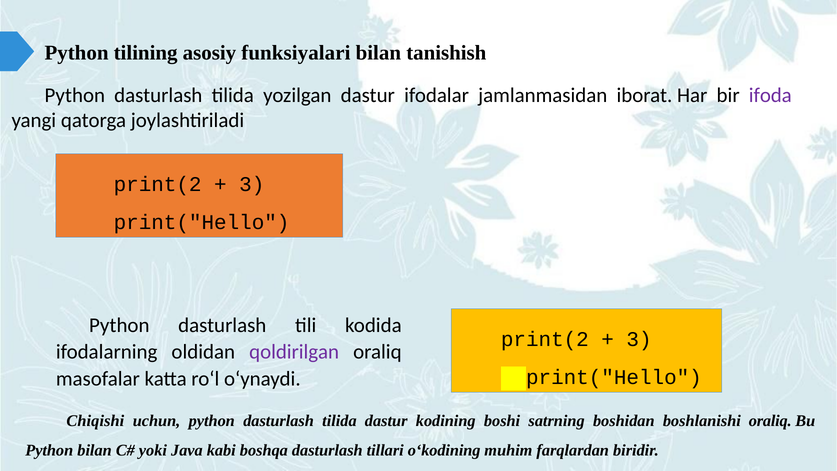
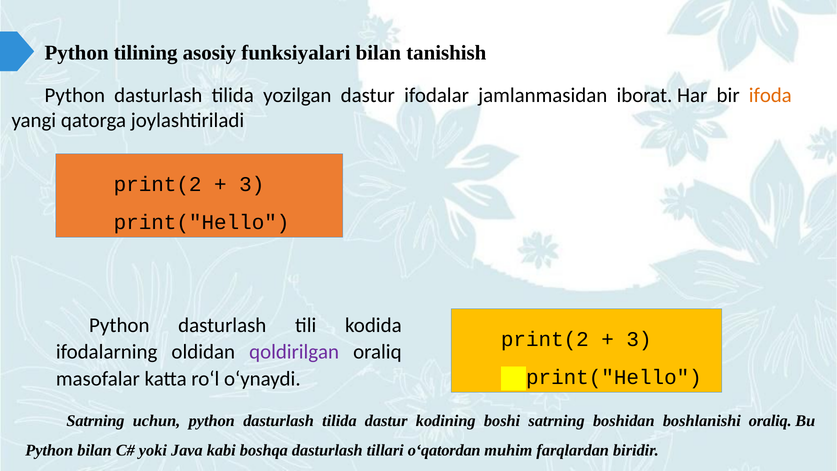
ifoda colour: purple -> orange (770, 95)
Chiqishi: Chiqishi -> Satrning (95, 421)
o‘kodining: o‘kodining -> o‘qatordan (444, 450)
